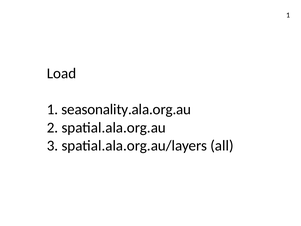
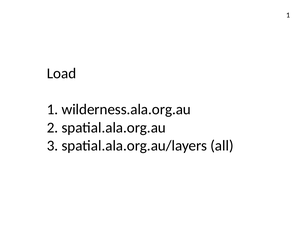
seasonality.ala.org.au: seasonality.ala.org.au -> wilderness.ala.org.au (126, 109)
